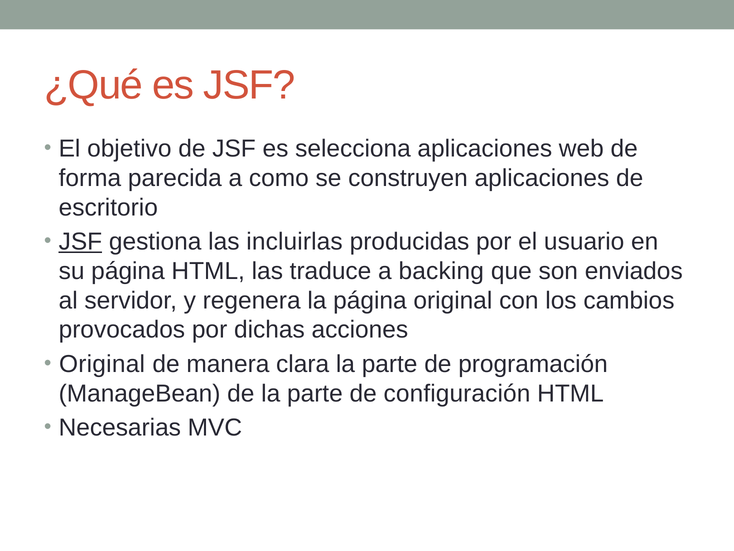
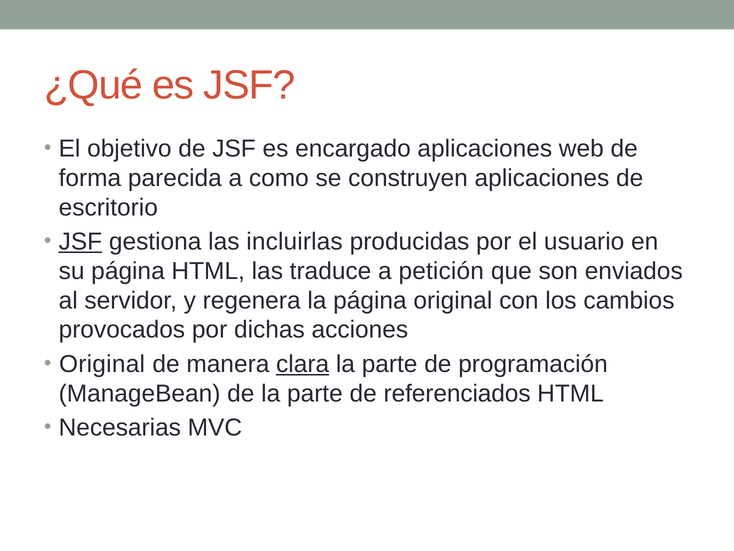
selecciona: selecciona -> encargado (353, 149)
backing: backing -> petición (441, 271)
clara underline: none -> present (303, 364)
configuración: configuración -> referenciados (457, 393)
